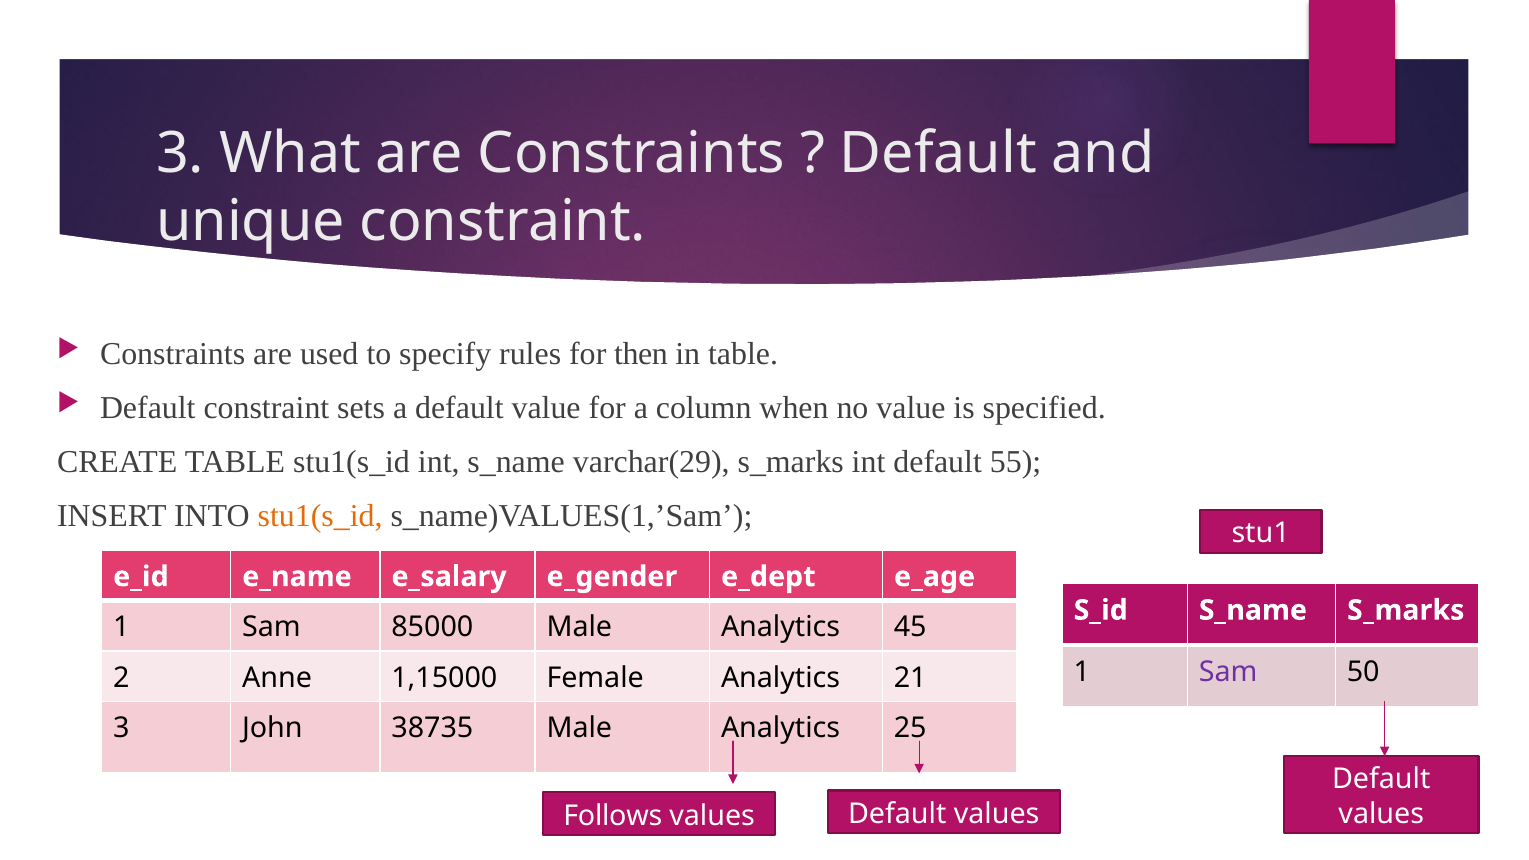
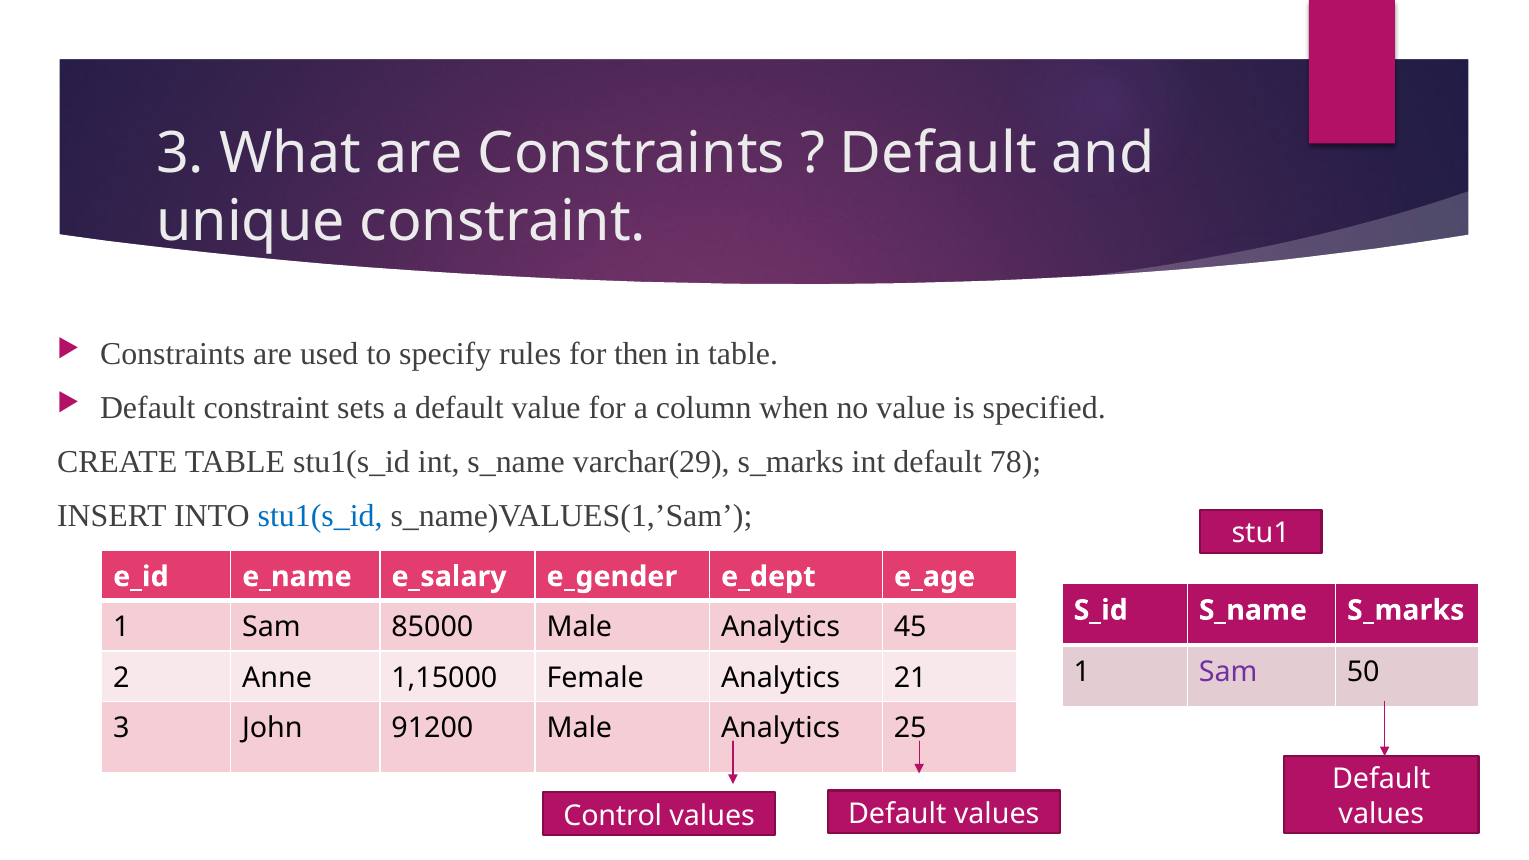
55: 55 -> 78 (1016, 462)
stu1(s_id colour: orange -> blue (320, 516)
38735: 38735 -> 91200 (432, 728)
Follows: Follows -> Control (613, 816)
